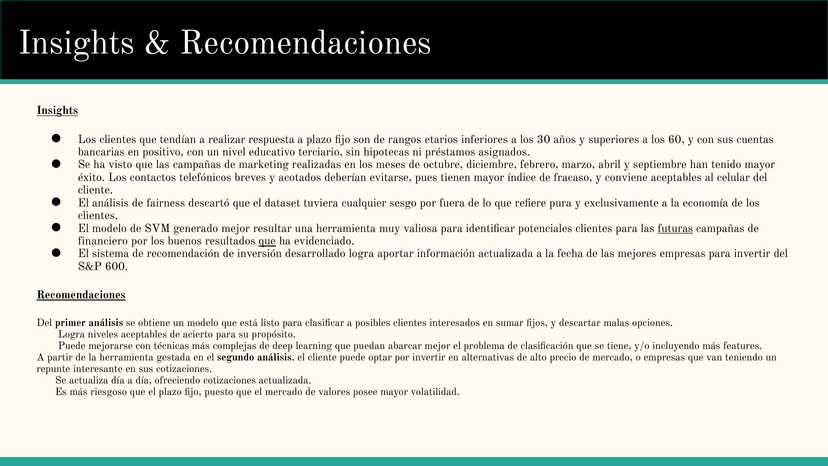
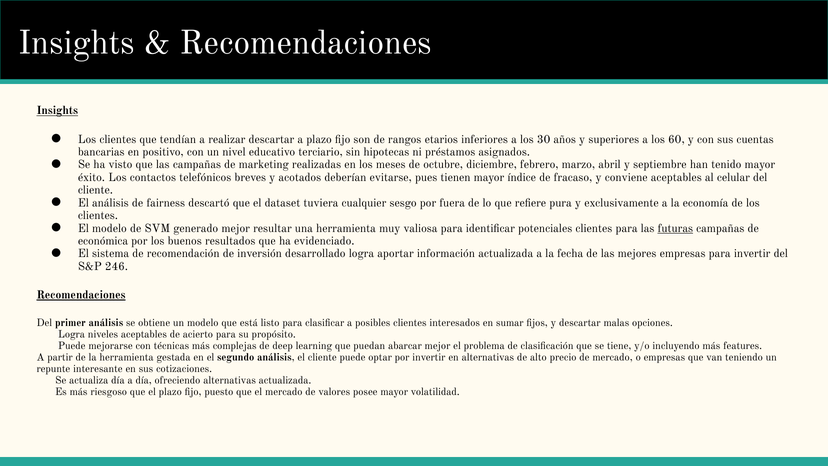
realizar respuesta: respuesta -> descartar (271, 139)
financiero: financiero -> económica (103, 241)
que underline: present -> none (267, 241)
600: 600 -> 246 (117, 266)
ofreciendo cotizaciones: cotizaciones -> alternativas (230, 380)
